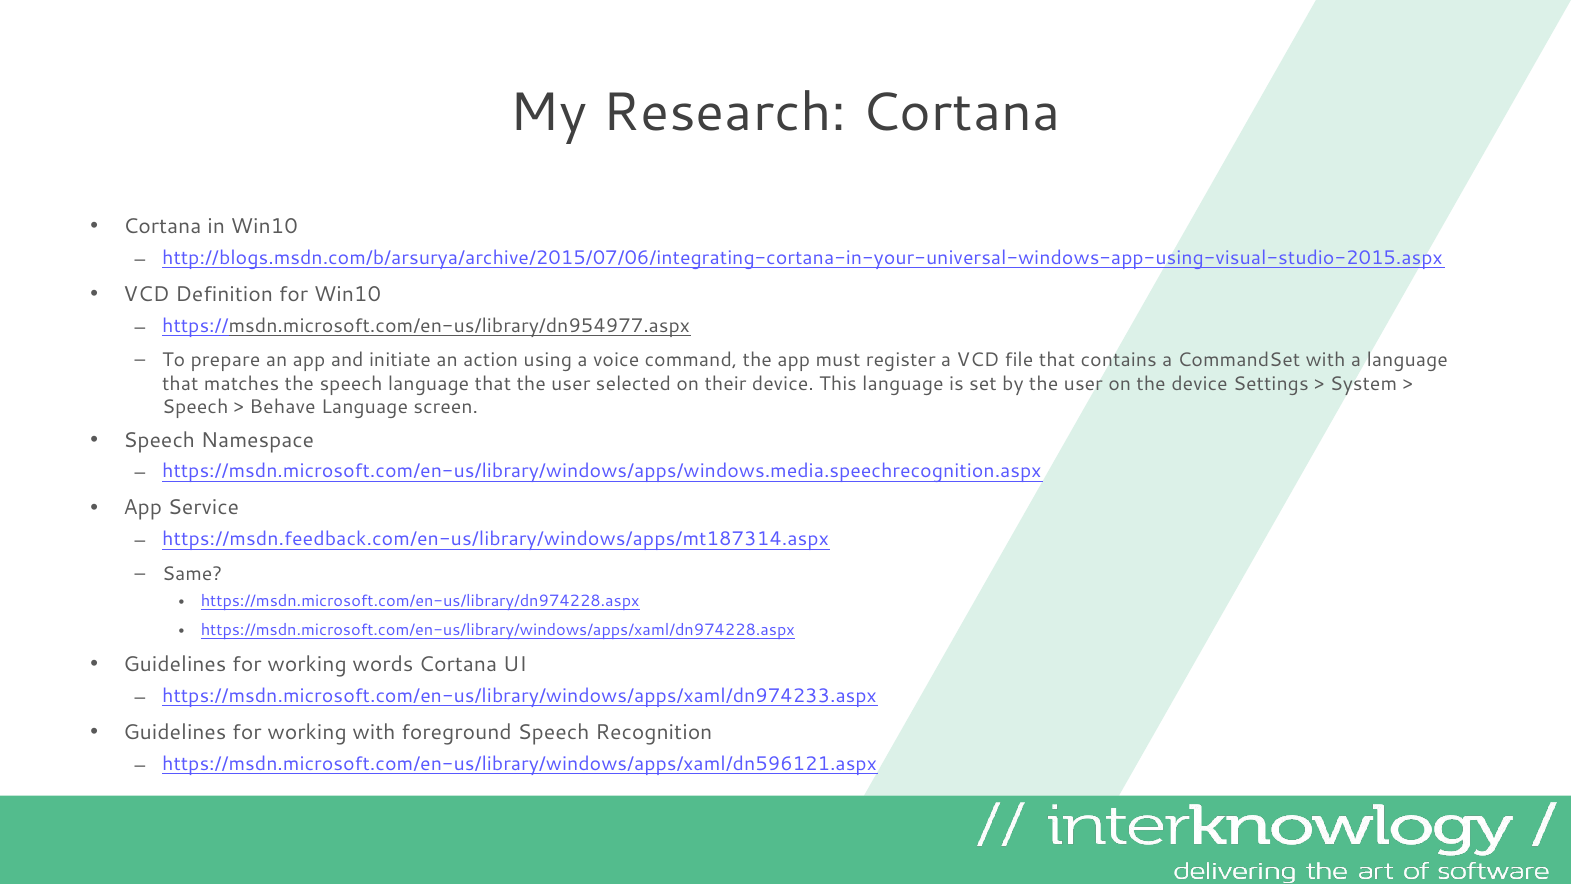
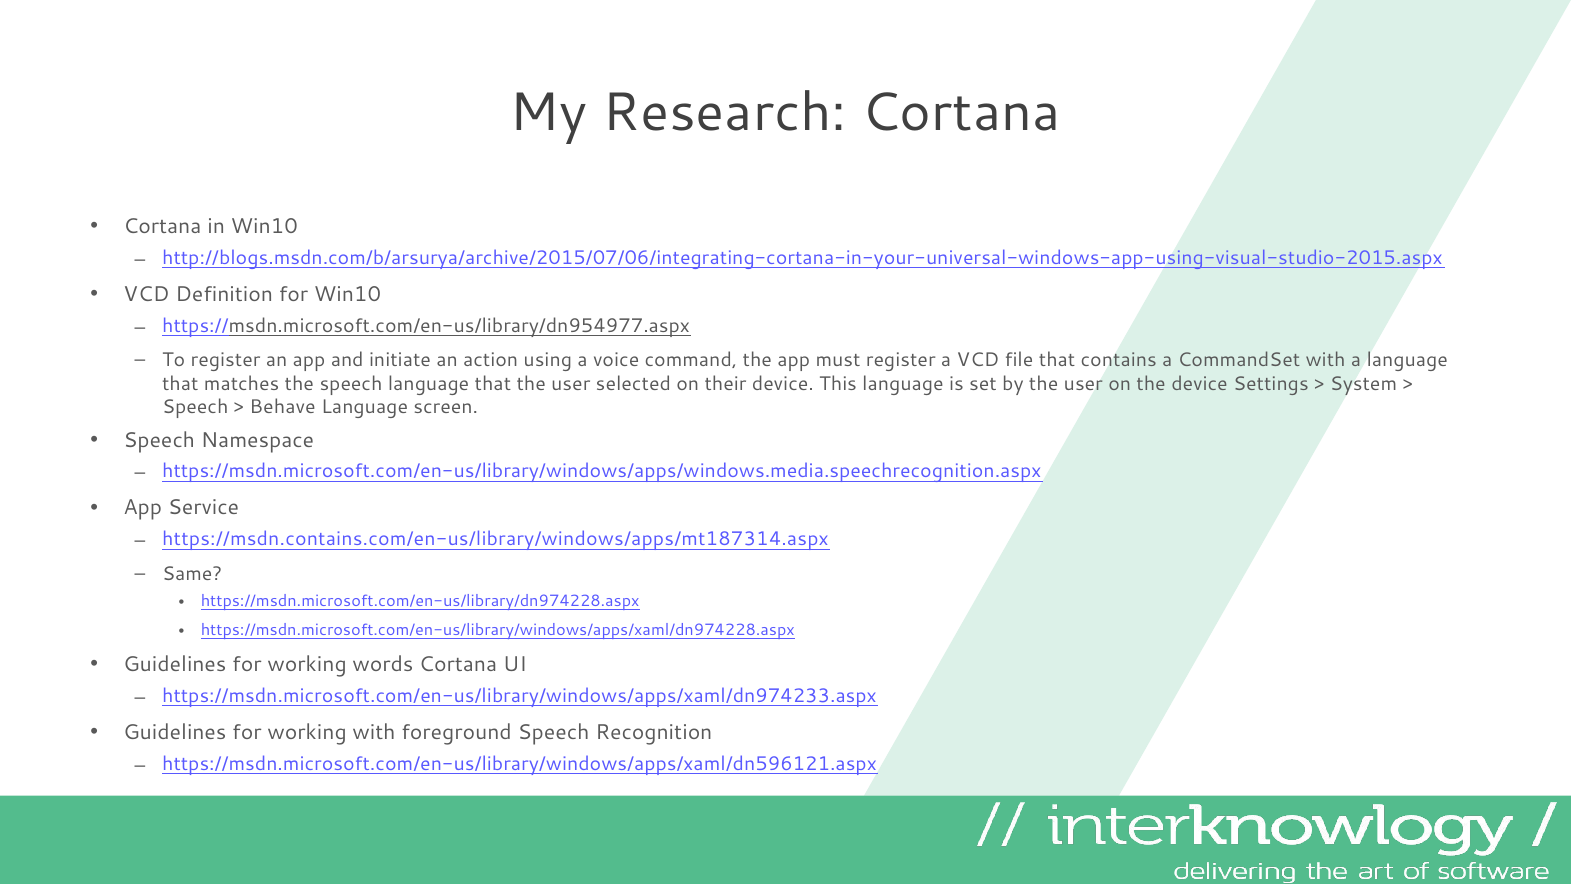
To prepare: prepare -> register (226, 360)
https://msdn.feedback.com/en-us/library/windows/apps/mt187314.aspx: https://msdn.feedback.com/en-us/library/windows/apps/mt187314.aspx -> https://msdn.contains.com/en-us/library/windows/apps/mt187314.aspx (495, 539)
